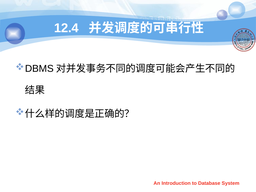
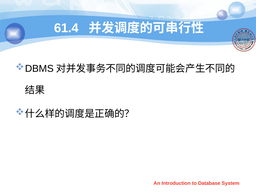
12.4: 12.4 -> 61.4 (66, 28)
